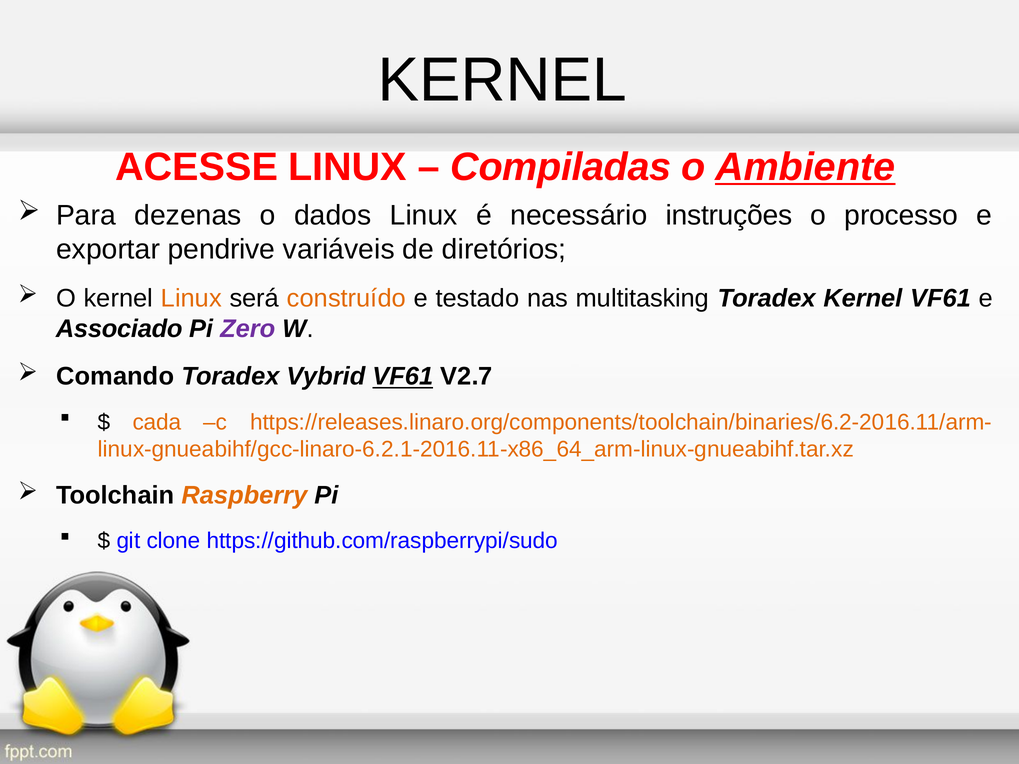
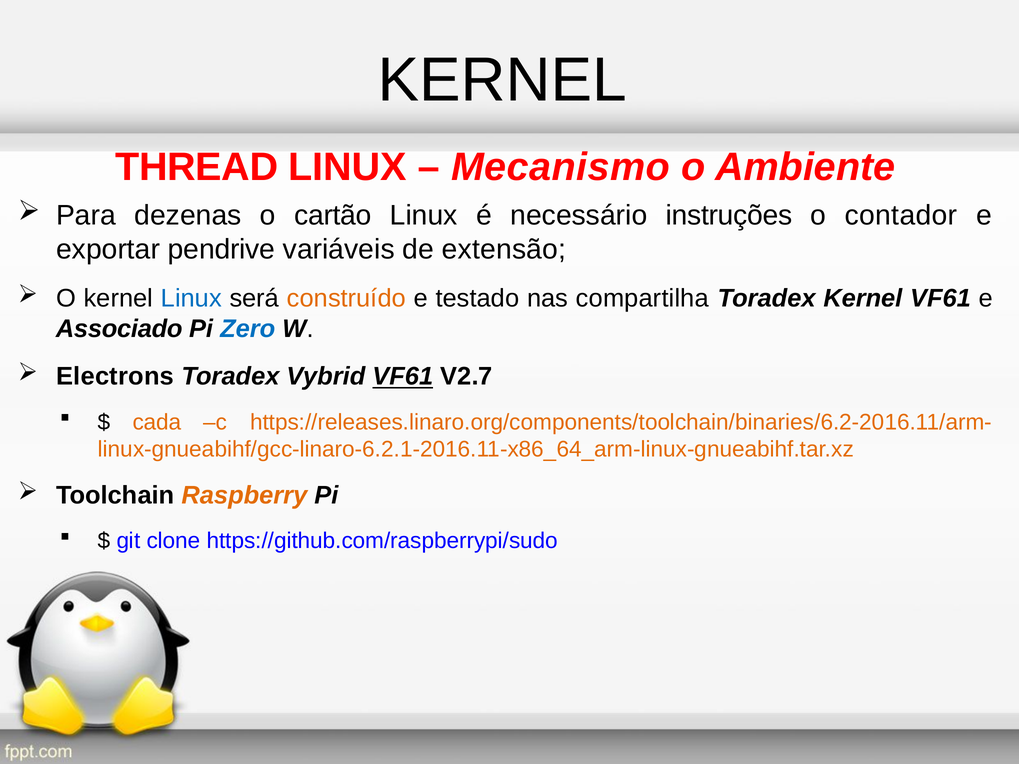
ACESSE: ACESSE -> THREAD (197, 167)
Compiladas: Compiladas -> Mecanismo (561, 167)
Ambiente underline: present -> none (805, 167)
dados: dados -> cartão (333, 216)
processo: processo -> contador (901, 216)
diretórios: diretórios -> extensão (504, 250)
Linux colour: orange -> blue (191, 299)
multitasking: multitasking -> compartilha (642, 299)
Zero colour: purple -> blue (248, 329)
Comando: Comando -> Electrons (115, 377)
